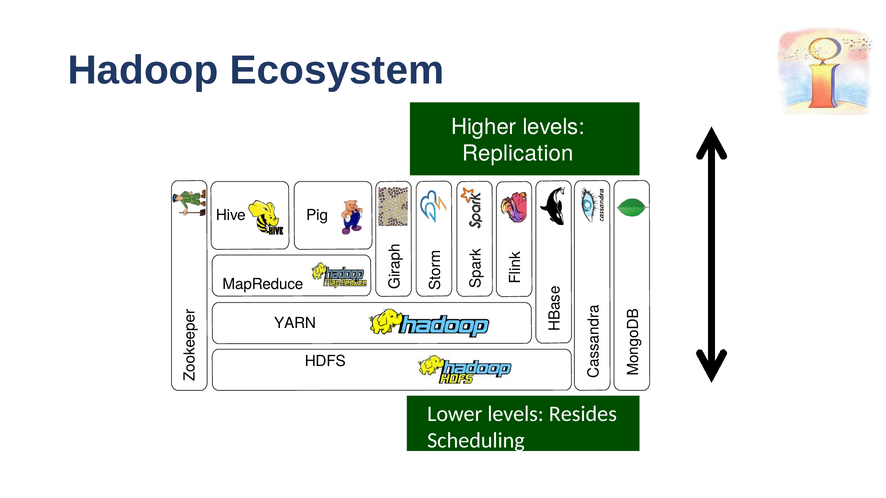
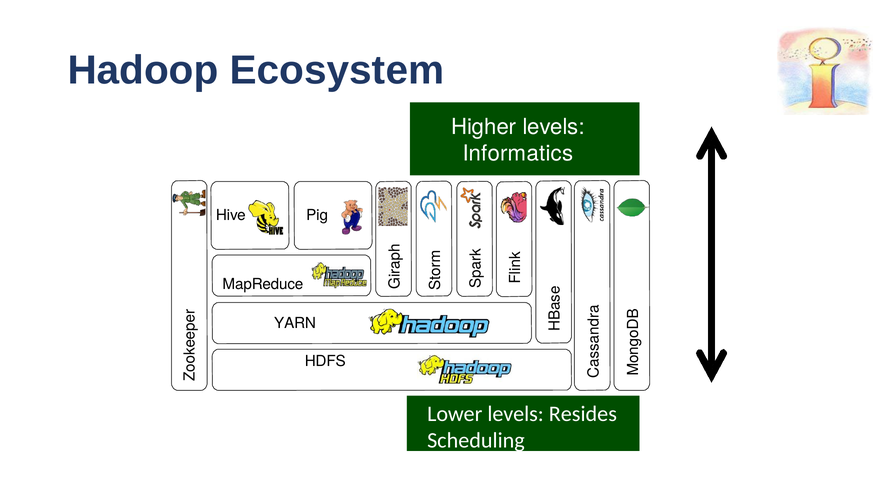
Replication: Replication -> Informatics (518, 154)
